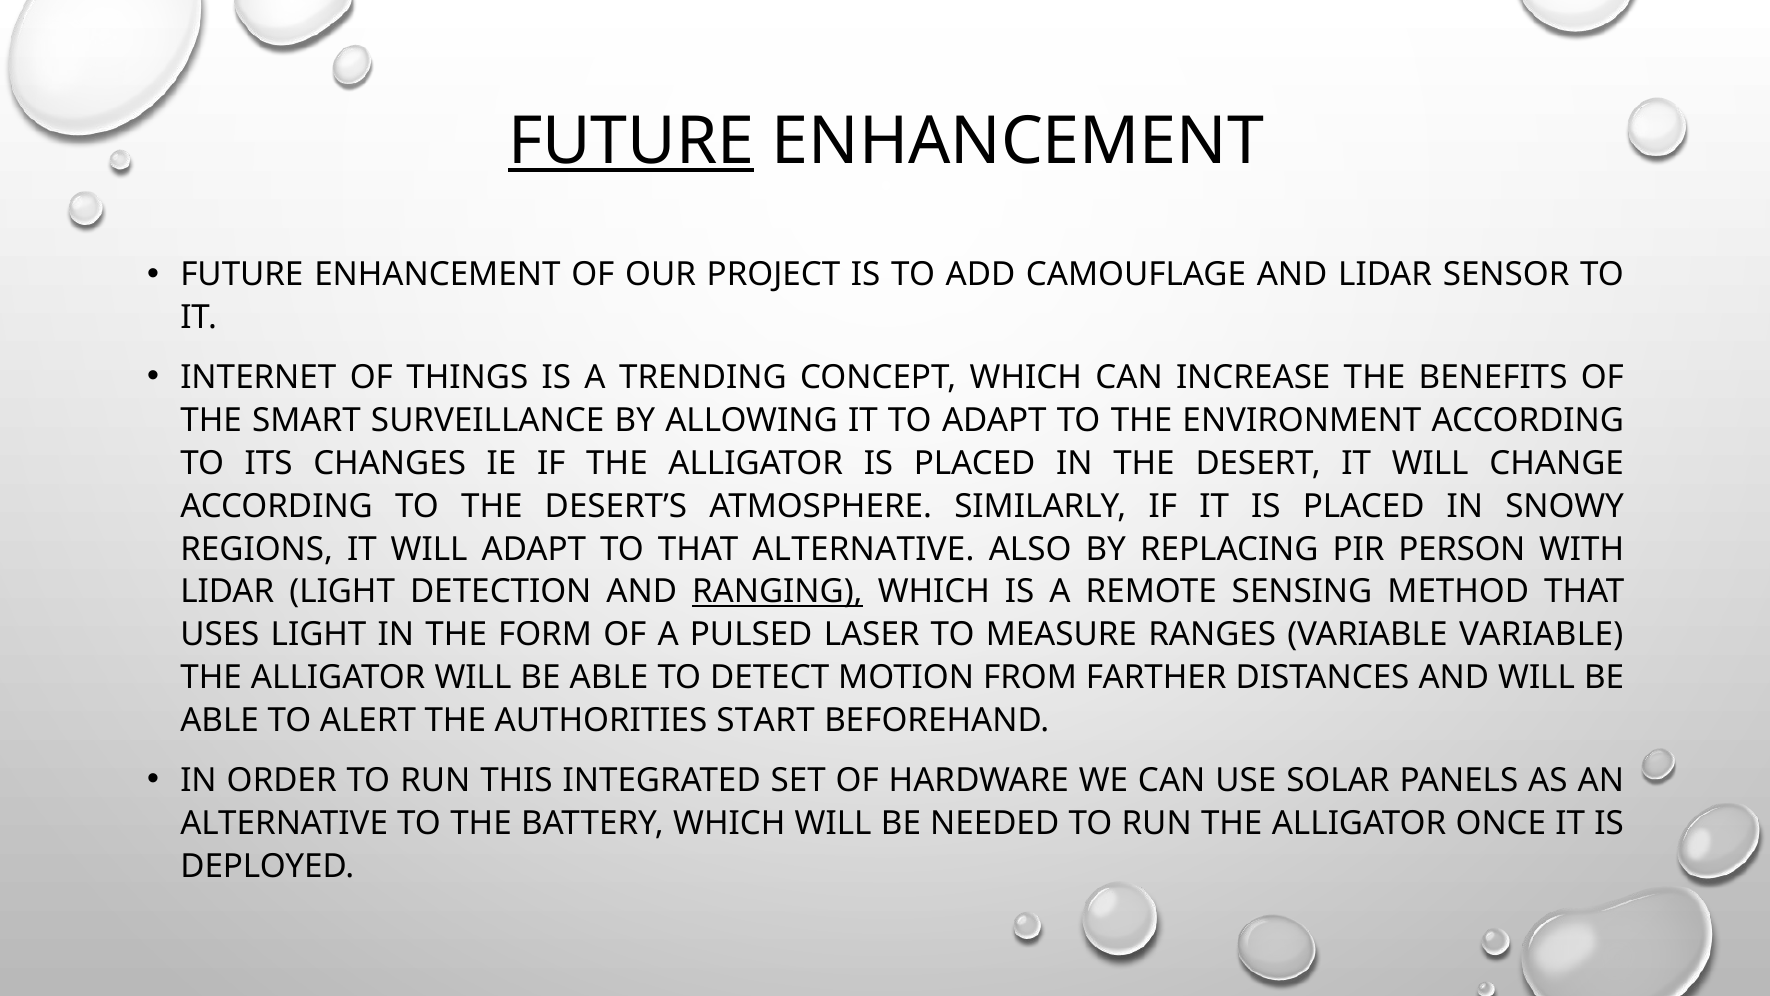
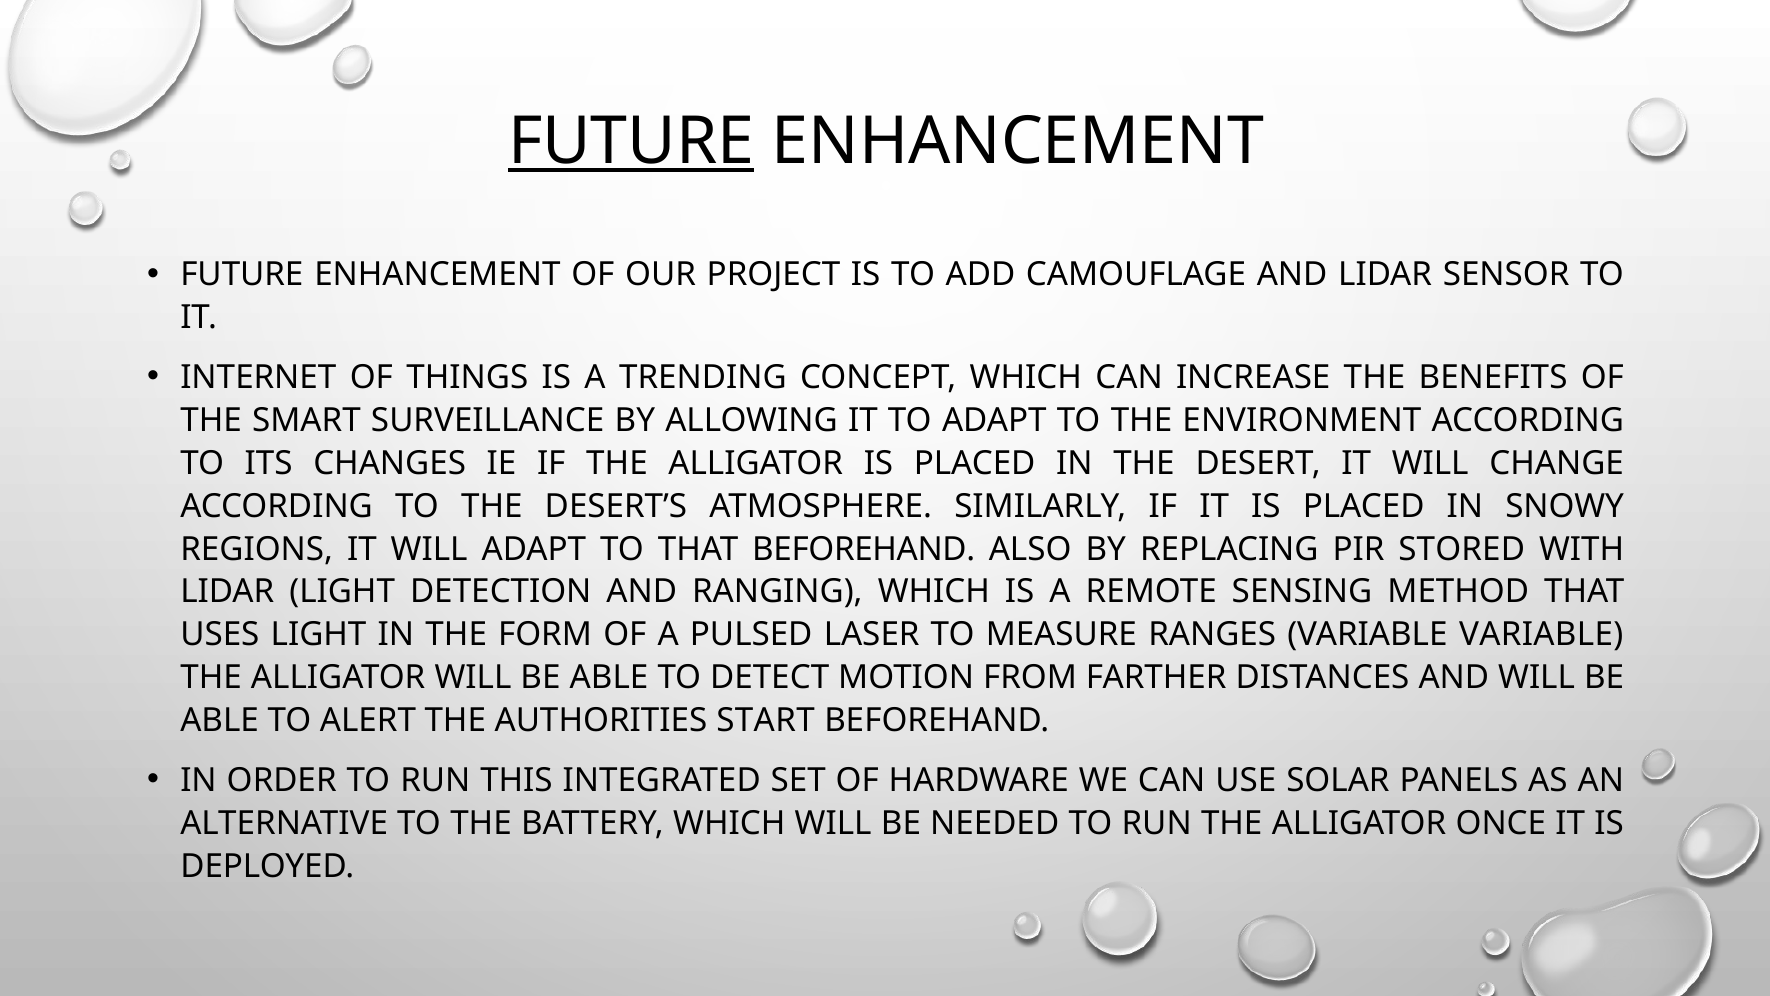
THAT ALTERNATIVE: ALTERNATIVE -> BEFOREHAND (864, 549)
PERSON: PERSON -> STORED (1462, 549)
RANGING underline: present -> none (777, 592)
